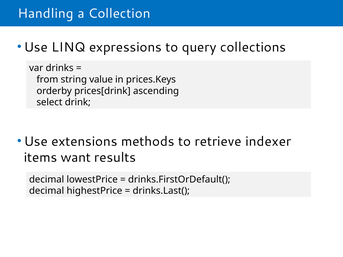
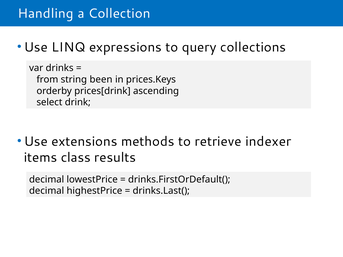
value: value -> been (101, 80)
want: want -> class (76, 158)
